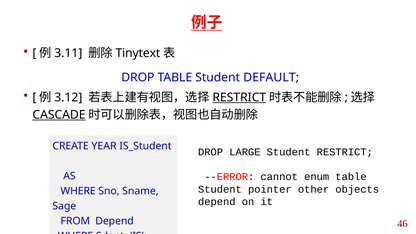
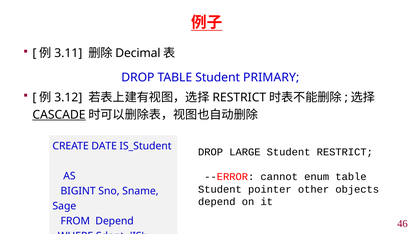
Tinytext: Tinytext -> Decimal (138, 53)
DEFAULT: DEFAULT -> PRIMARY (271, 78)
RESTRICT underline: present -> none (239, 97)
YEAR: YEAR -> DATE (104, 146)
WHERE: WHERE -> BIGINT (78, 191)
